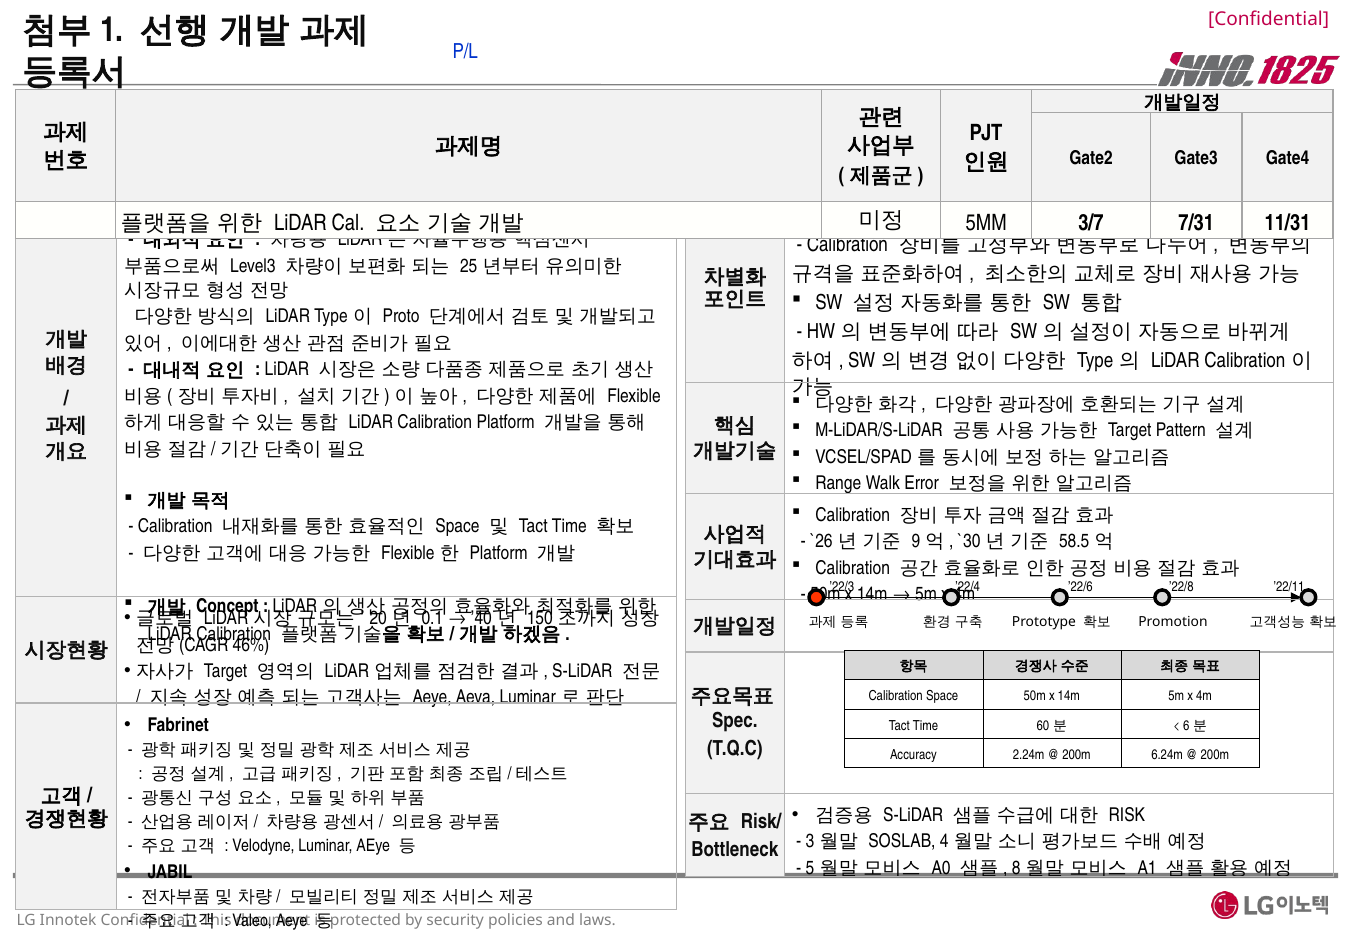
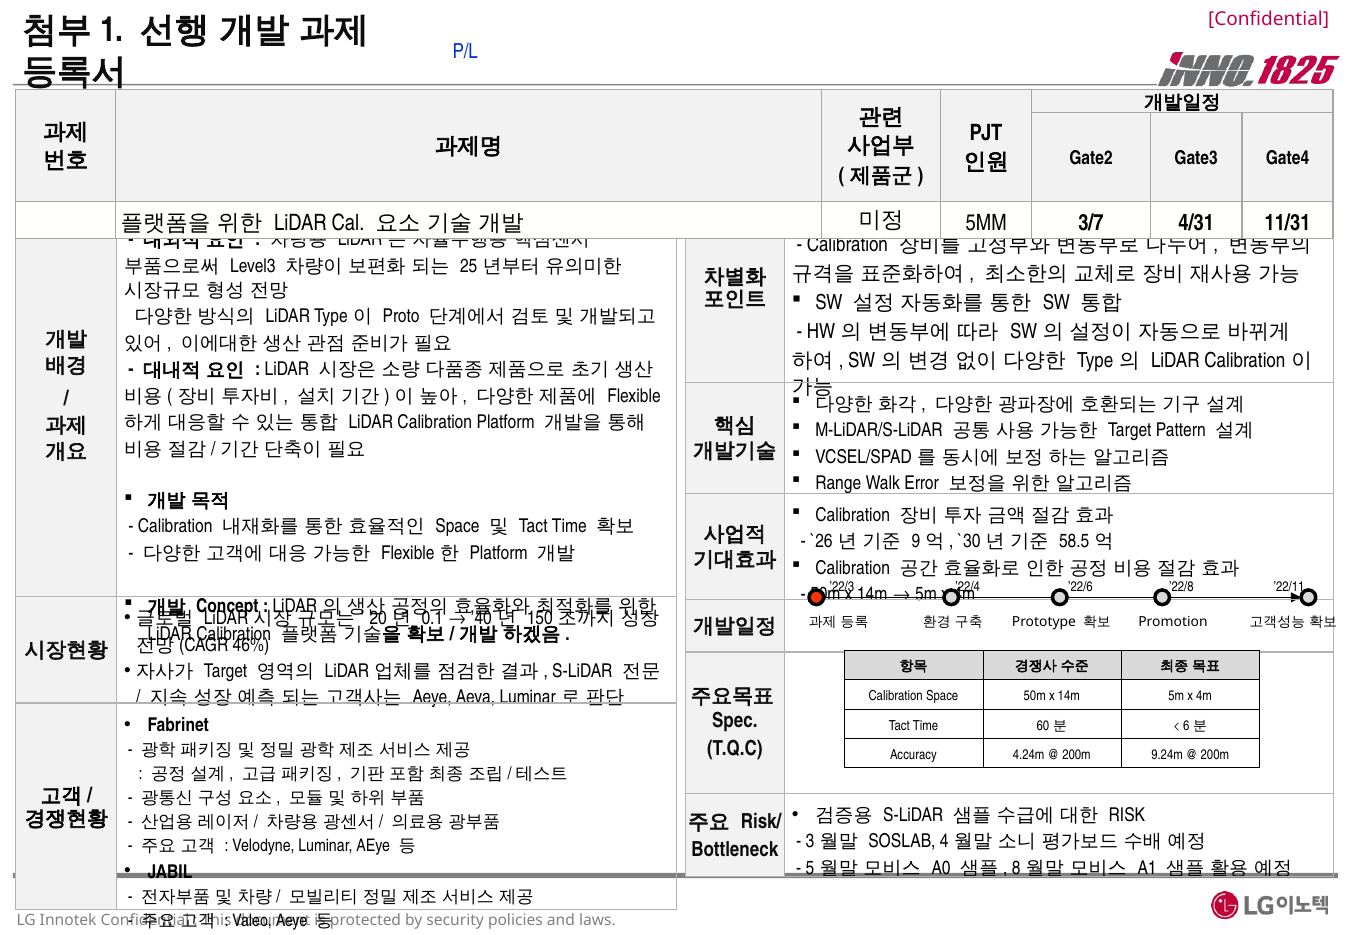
7/31: 7/31 -> 4/31 (1196, 224)
2.24m: 2.24m -> 4.24m (1029, 755)
6.24m: 6.24m -> 9.24m (1167, 755)
